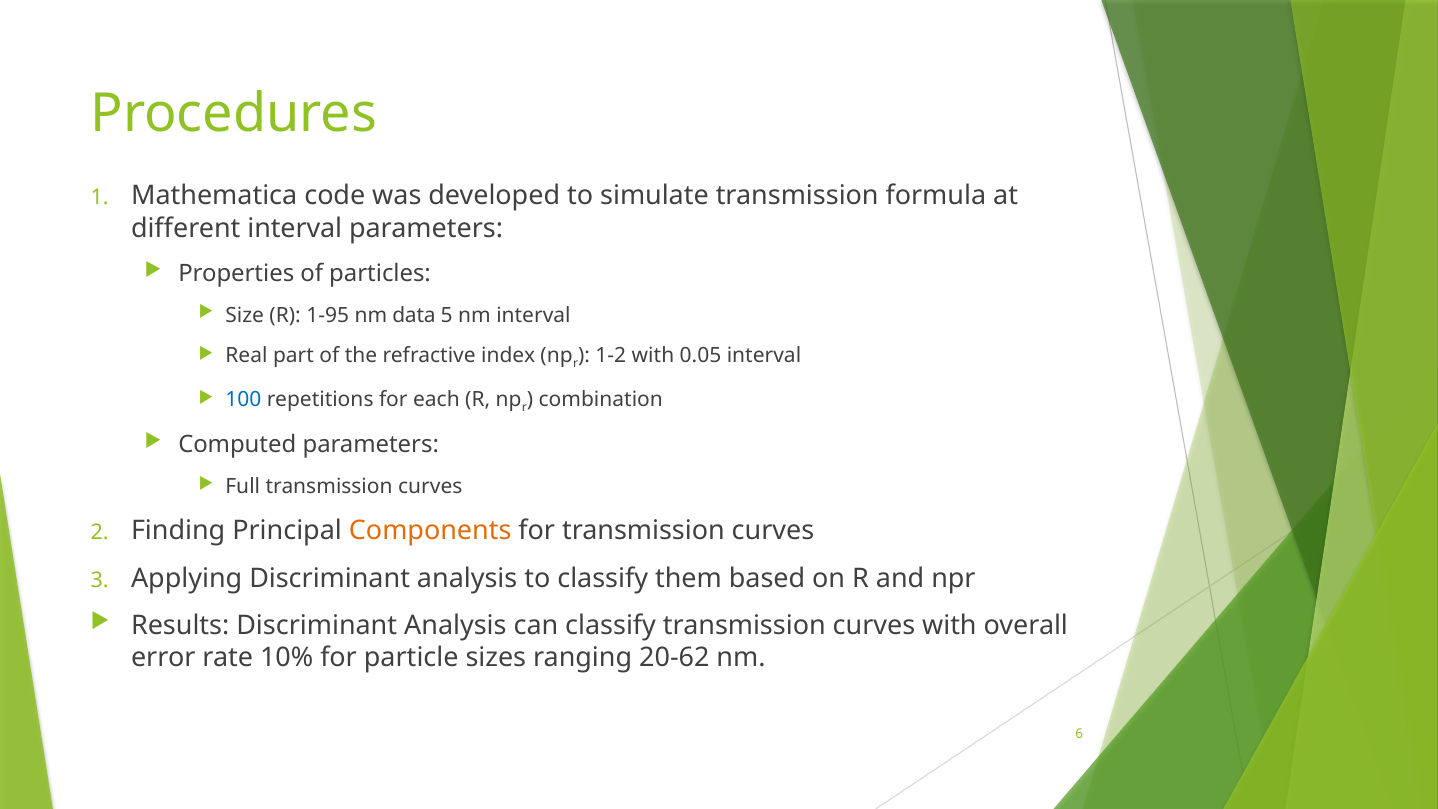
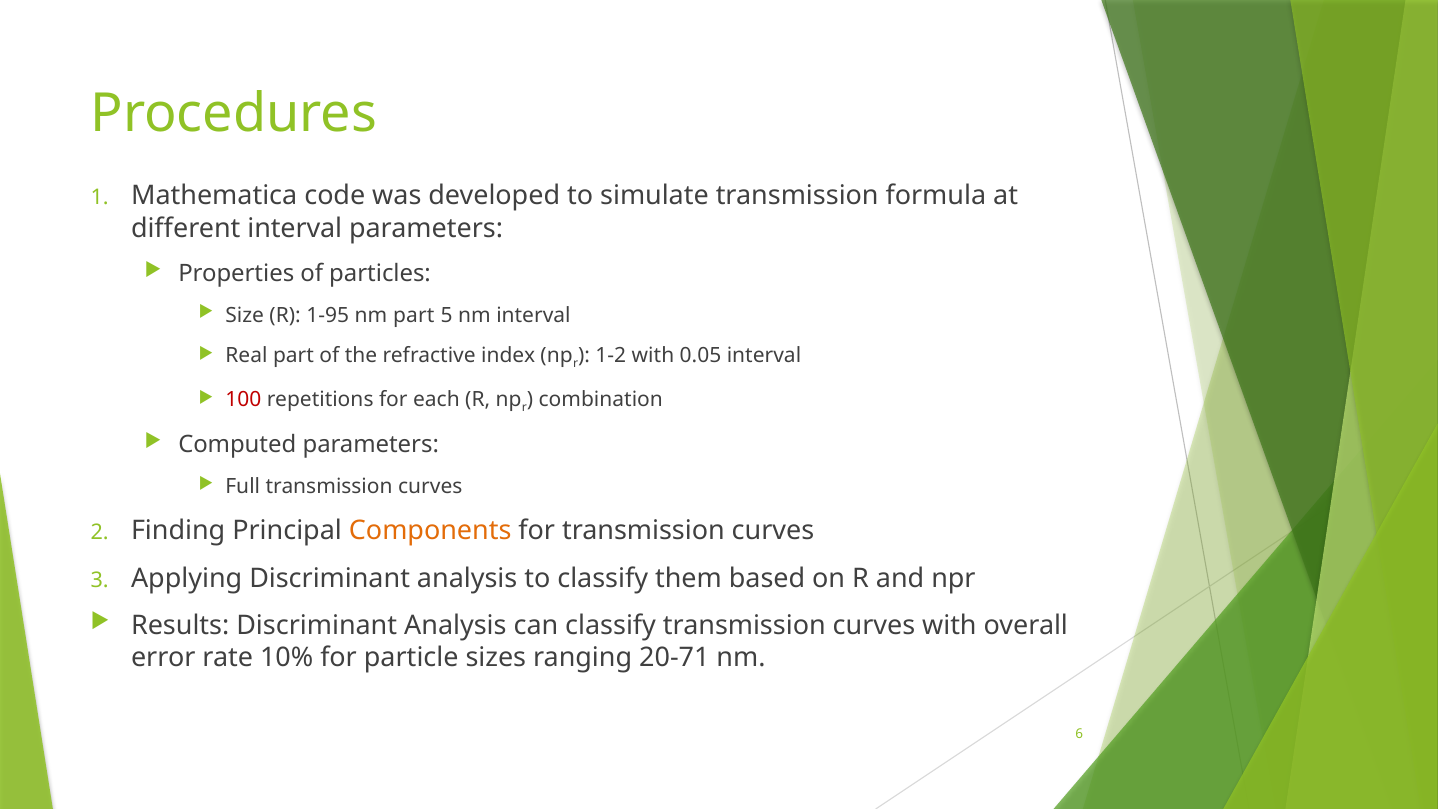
nm data: data -> part (414, 315)
100 colour: blue -> red (243, 399)
20-62: 20-62 -> 20-71 (674, 658)
